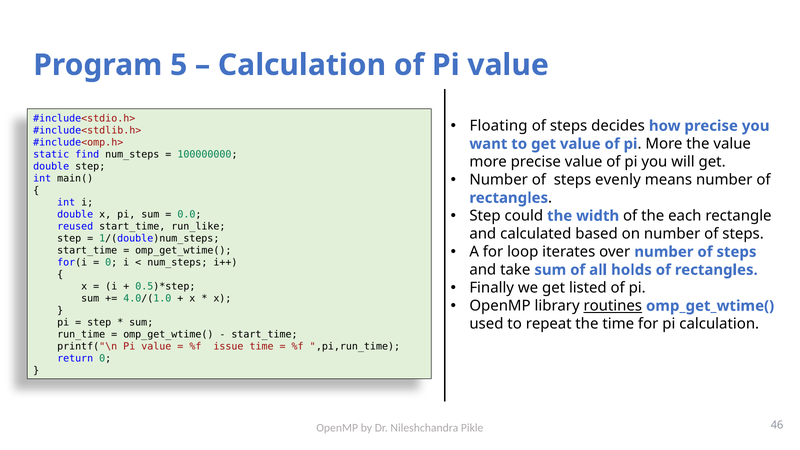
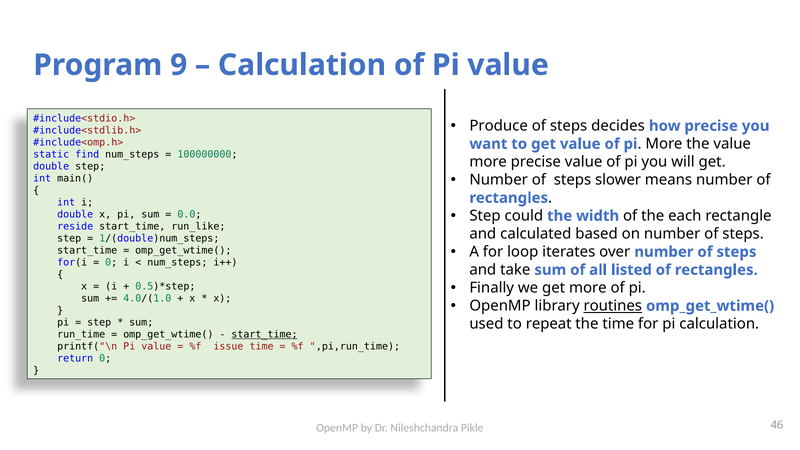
5: 5 -> 9 (179, 65)
Floating: Floating -> Produce (499, 126)
evenly: evenly -> slower (618, 180)
reused: reused -> reside (75, 227)
holds: holds -> listed (631, 270)
get listed: listed -> more (588, 288)
start_time underline: none -> present (265, 335)
